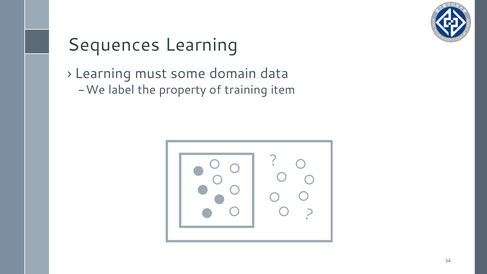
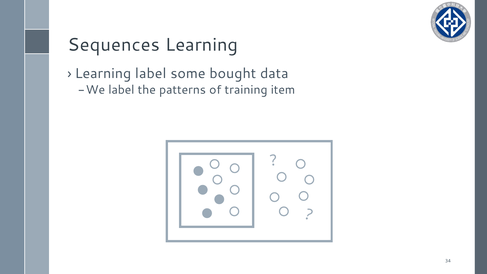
Learning must: must -> label (151, 73)
domain: domain -> bought (233, 73)
property: property -> patterns (183, 90)
